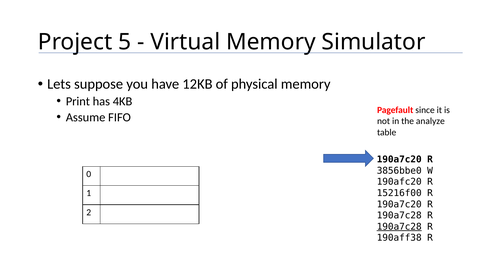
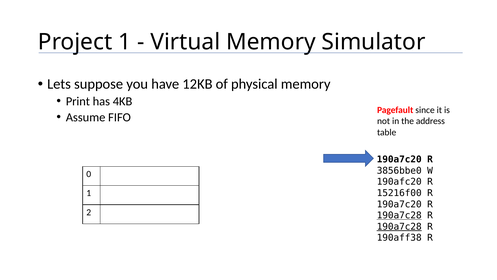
Project 5: 5 -> 1 (125, 42)
analyze: analyze -> address (430, 121)
190a7c28 underline: none -> present (399, 215)
